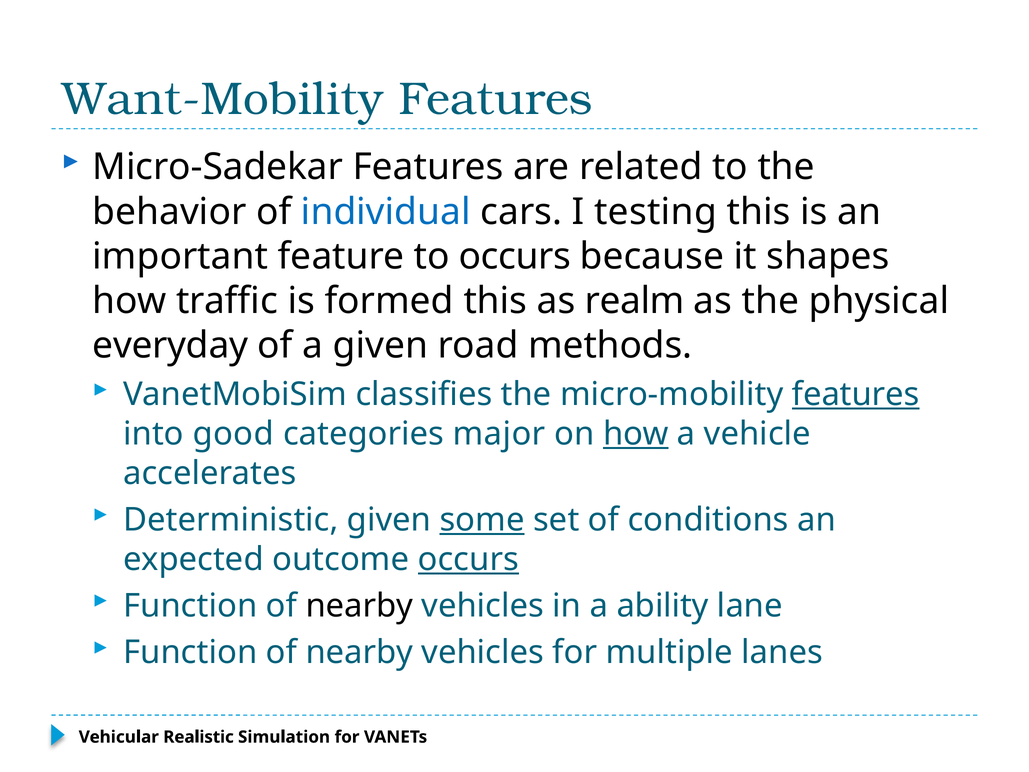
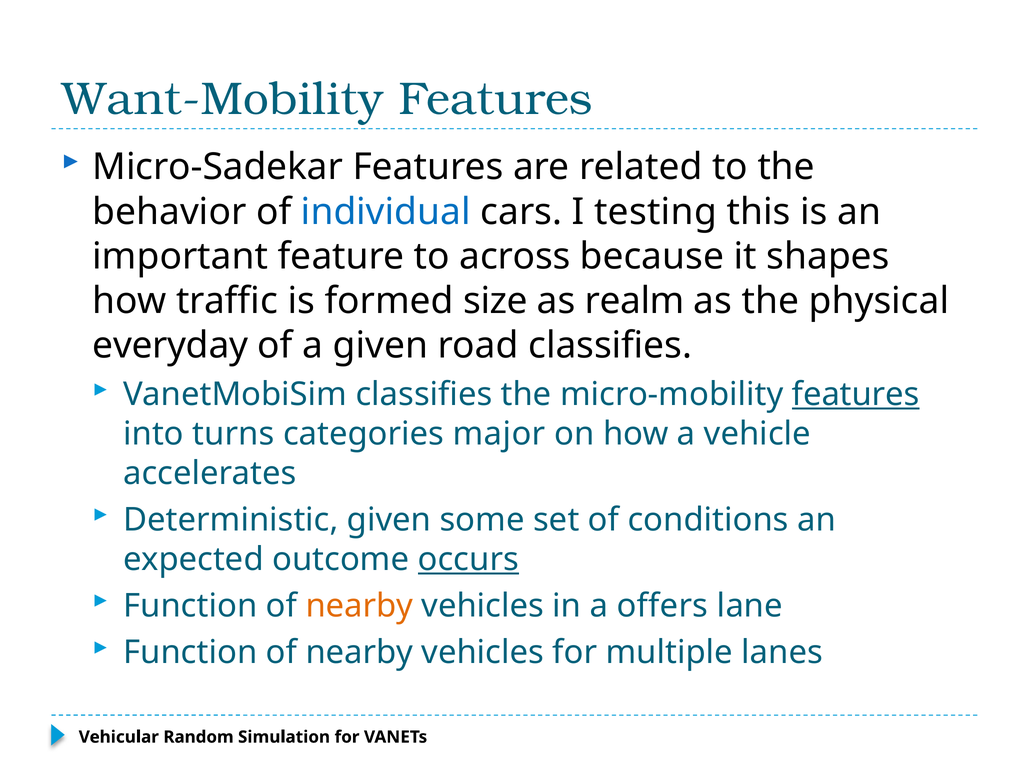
to occurs: occurs -> across (515, 256)
formed this: this -> size (496, 301)
road methods: methods -> classifies (610, 345)
good: good -> turns (233, 434)
how underline: present -> none (636, 434)
some underline: present -> none (482, 520)
nearby colour: black -> orange (359, 606)
ability: ability -> offers (662, 606)
Realistic: Realistic -> Random (198, 737)
